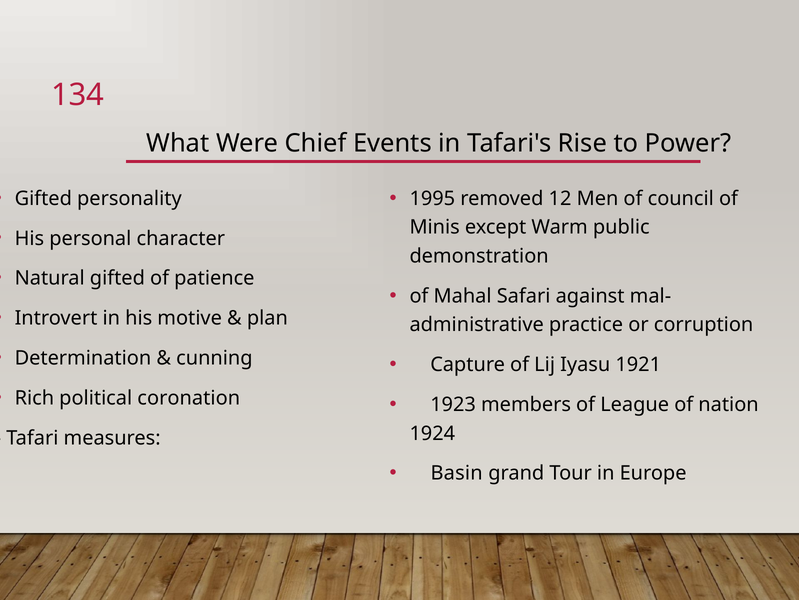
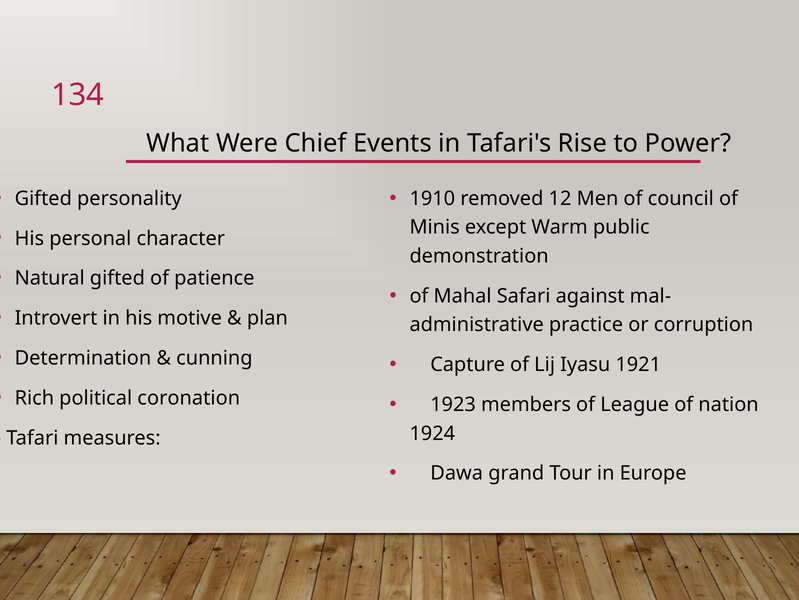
1995: 1995 -> 1910 (432, 198)
Basin: Basin -> Dawa (457, 473)
